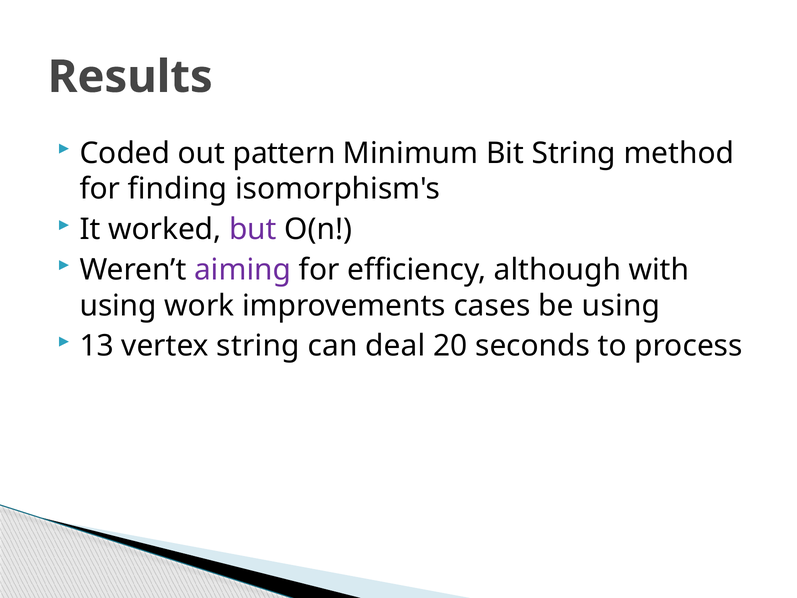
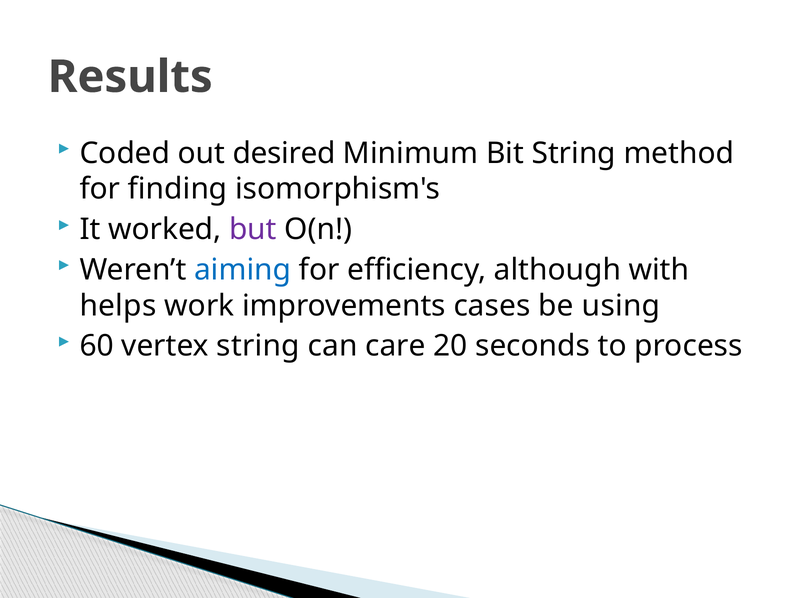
pattern: pattern -> desired (284, 153)
aiming colour: purple -> blue (243, 270)
using: using -> helps (118, 306)
13: 13 -> 60 (97, 346)
deal: deal -> care (395, 346)
